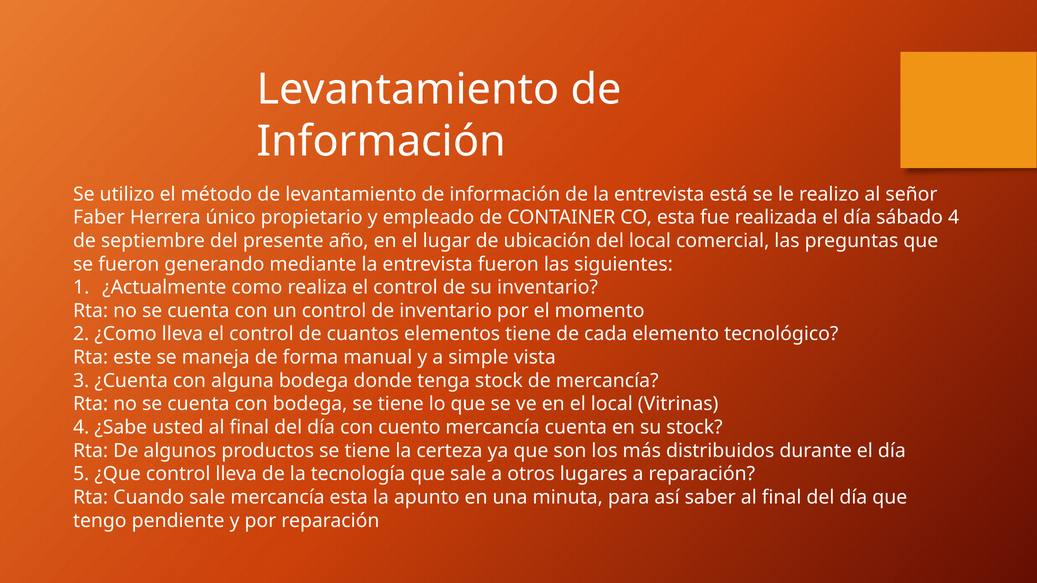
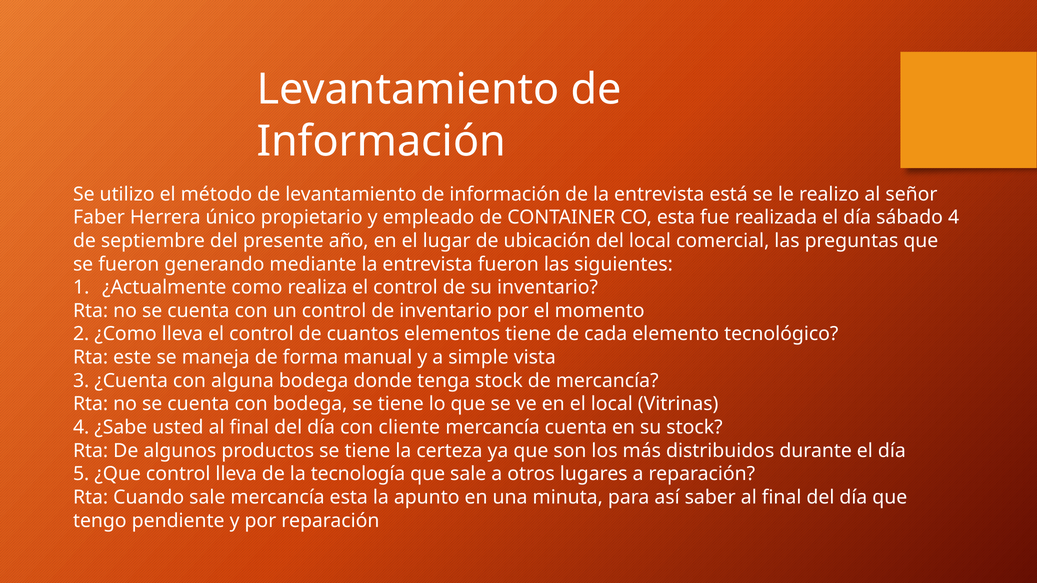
cuento: cuento -> cliente (409, 428)
